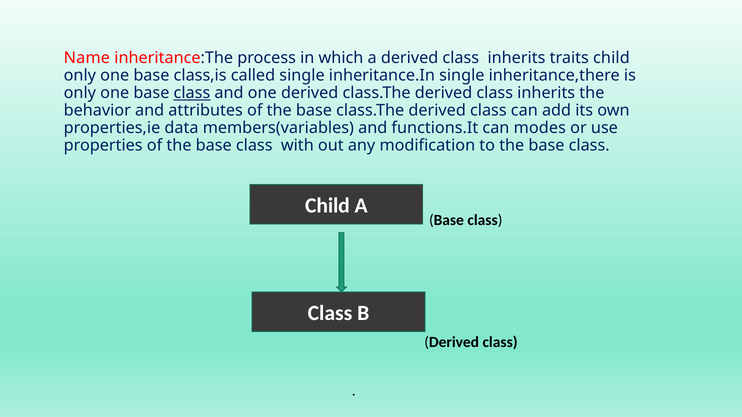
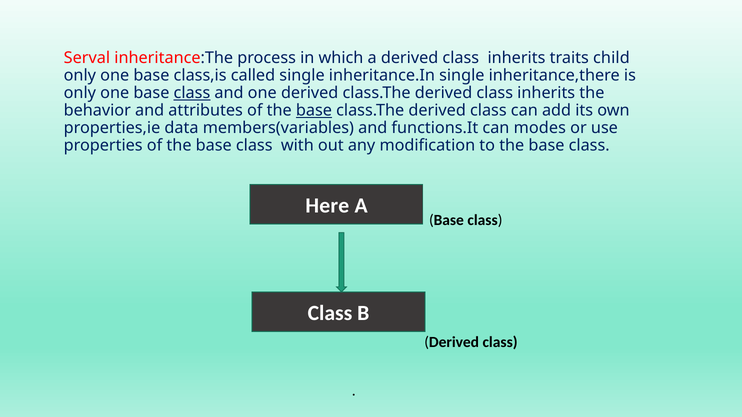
Name: Name -> Serval (87, 58)
base underline: none -> present (314, 111)
Child: Child -> Here (327, 206)
